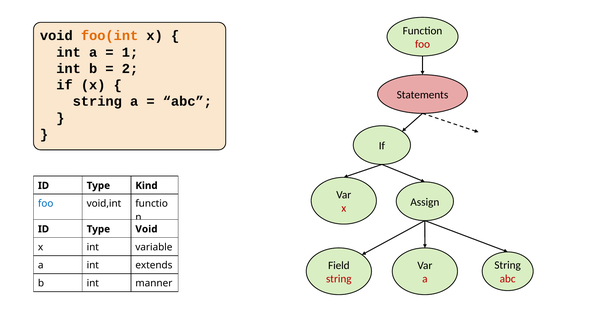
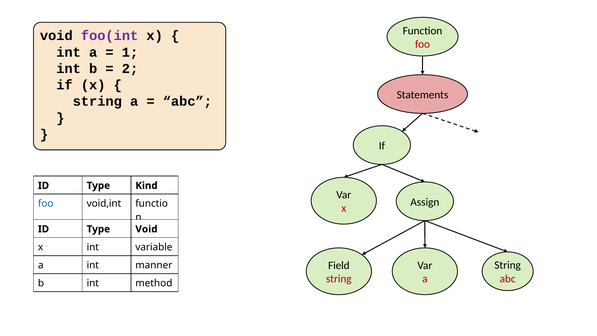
foo(int colour: orange -> purple (110, 36)
extends: extends -> manner (154, 265)
manner: manner -> method (154, 283)
